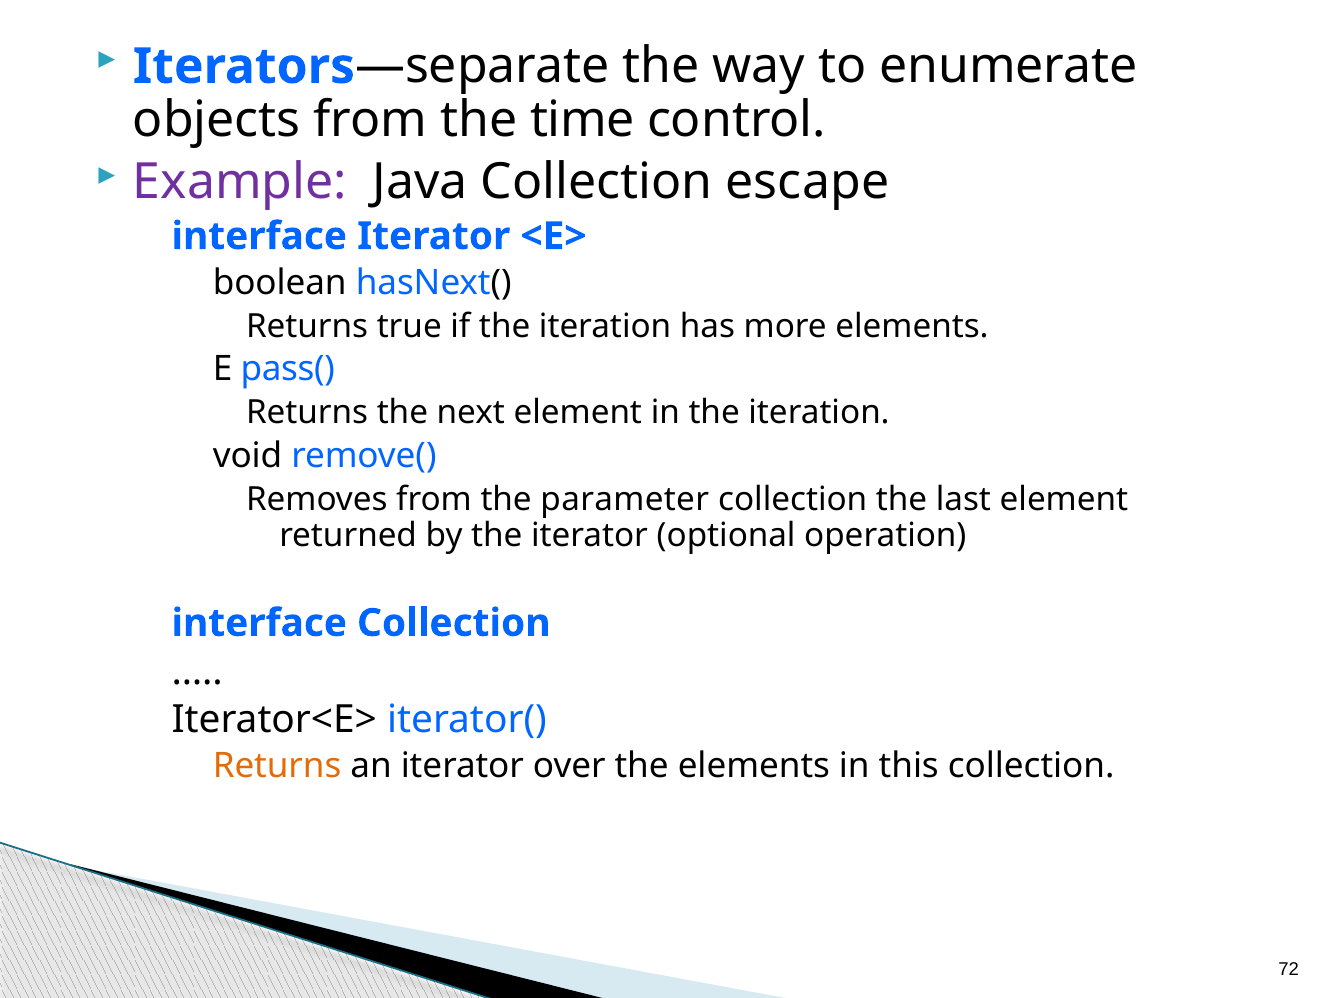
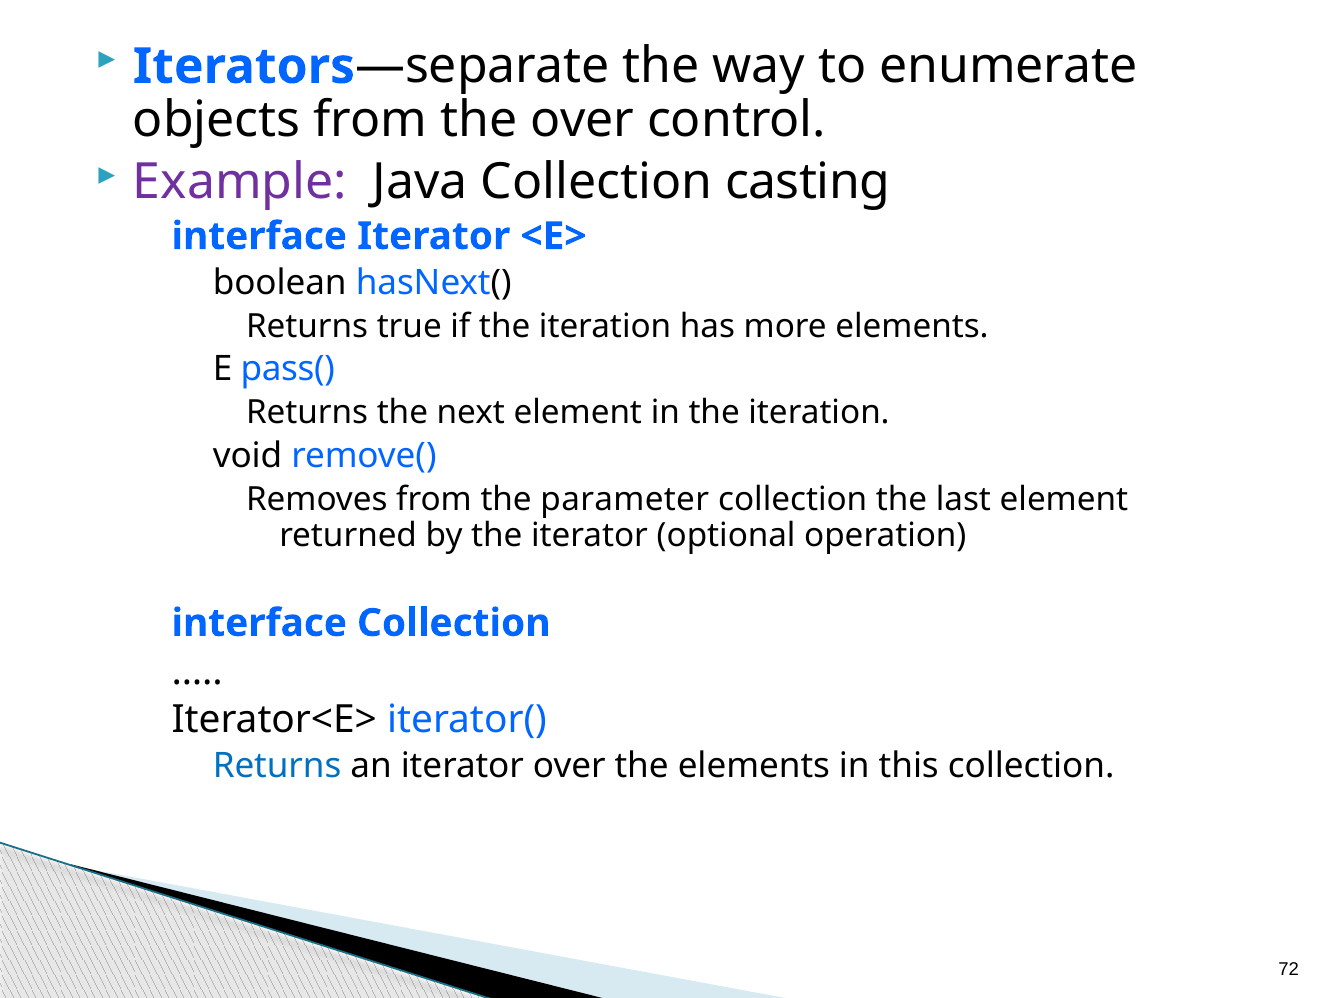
the time: time -> over (582, 120)
escape: escape -> casting (808, 182)
Returns colour: orange -> blue (277, 766)
